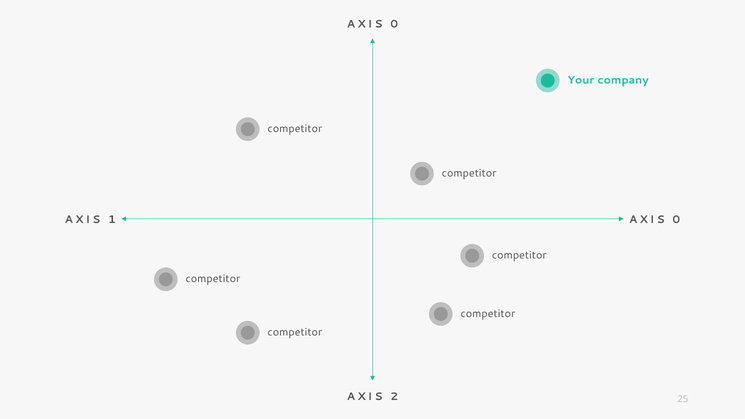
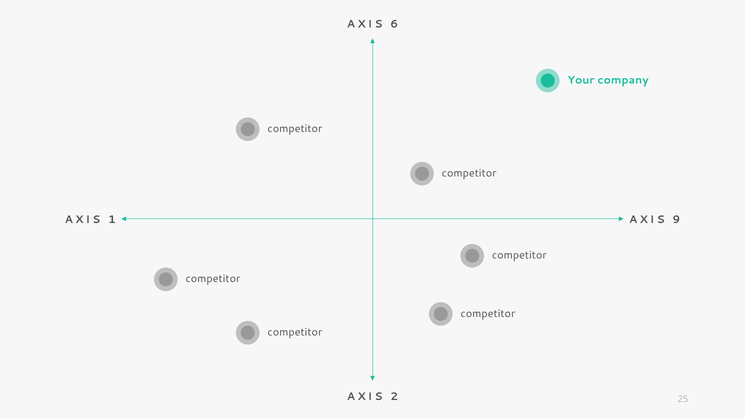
0: 0 -> 6 (394, 24)
0: 0 -> 9 (676, 220)
